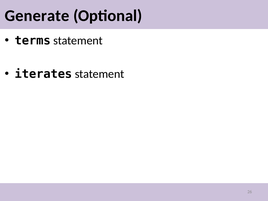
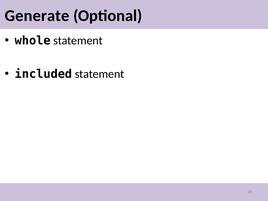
terms: terms -> whole (33, 41)
iterates: iterates -> included (43, 74)
